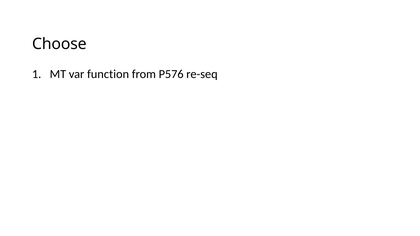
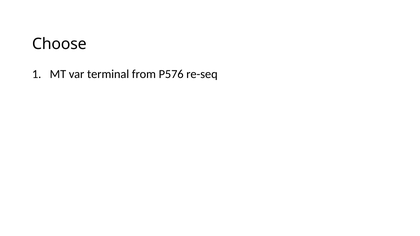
function: function -> terminal (108, 74)
